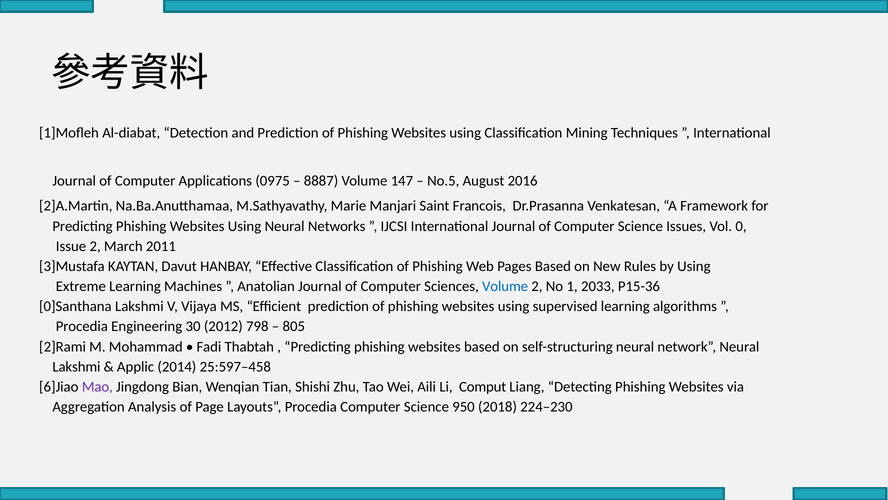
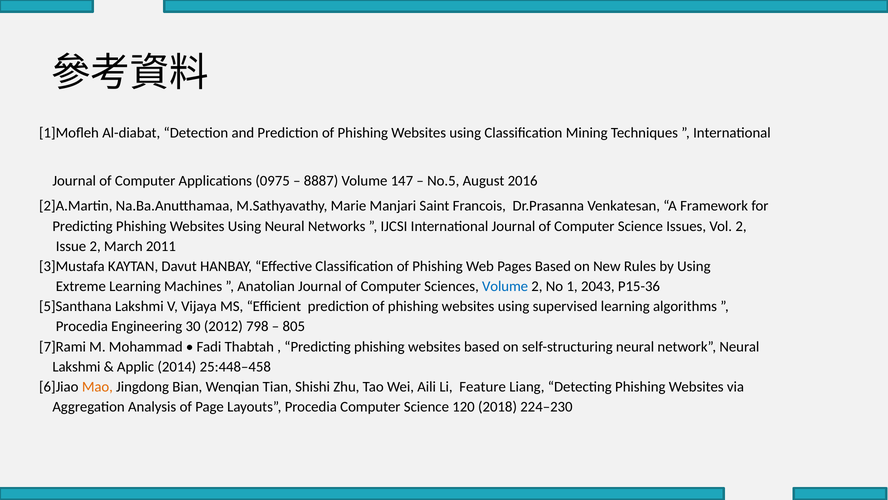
Vol 0: 0 -> 2 (741, 226)
2033: 2033 -> 2043 (598, 286)
0]Santhana: 0]Santhana -> 5]Santhana (75, 306)
2]Rami: 2]Rami -> 7]Rami (63, 346)
25:597–458: 25:597–458 -> 25:448–458 (235, 366)
Mao colour: purple -> orange (97, 386)
Comput: Comput -> Feature (483, 386)
950: 950 -> 120 (464, 407)
